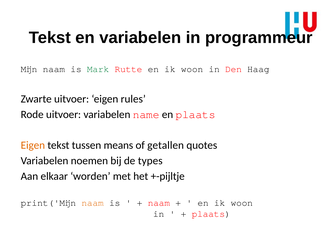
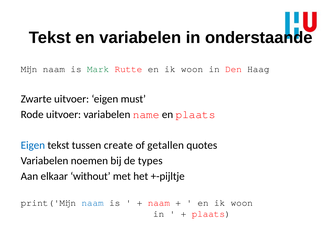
programmeur: programmeur -> onderstaande (259, 38)
rules: rules -> must (133, 99)
Eigen colour: orange -> blue (33, 145)
means: means -> create (118, 145)
worden: worden -> without (90, 176)
naam colour: orange -> blue (93, 203)
